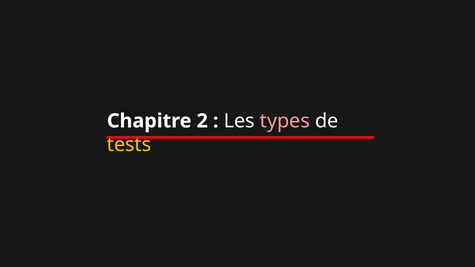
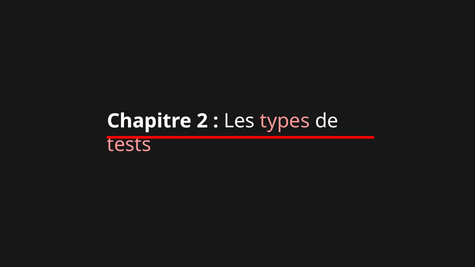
tests colour: yellow -> pink (129, 145)
